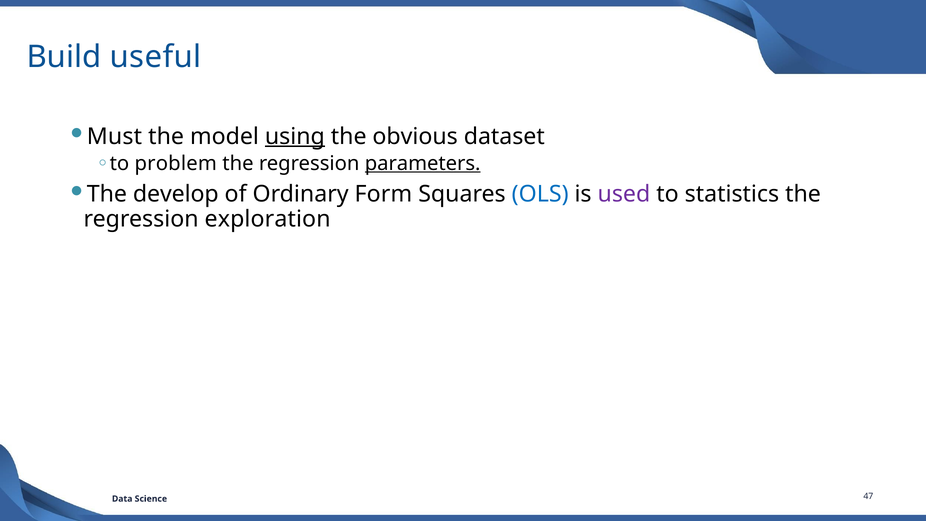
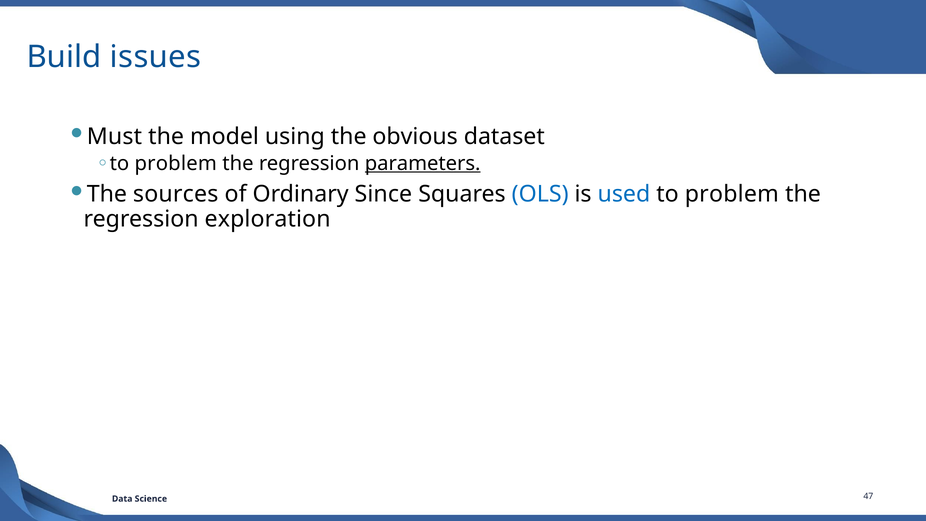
useful: useful -> issues (156, 57)
using underline: present -> none (295, 136)
develop: develop -> sources (176, 194)
Form: Form -> Since (383, 194)
used colour: purple -> blue (624, 194)
statistics: statistics -> problem (732, 194)
